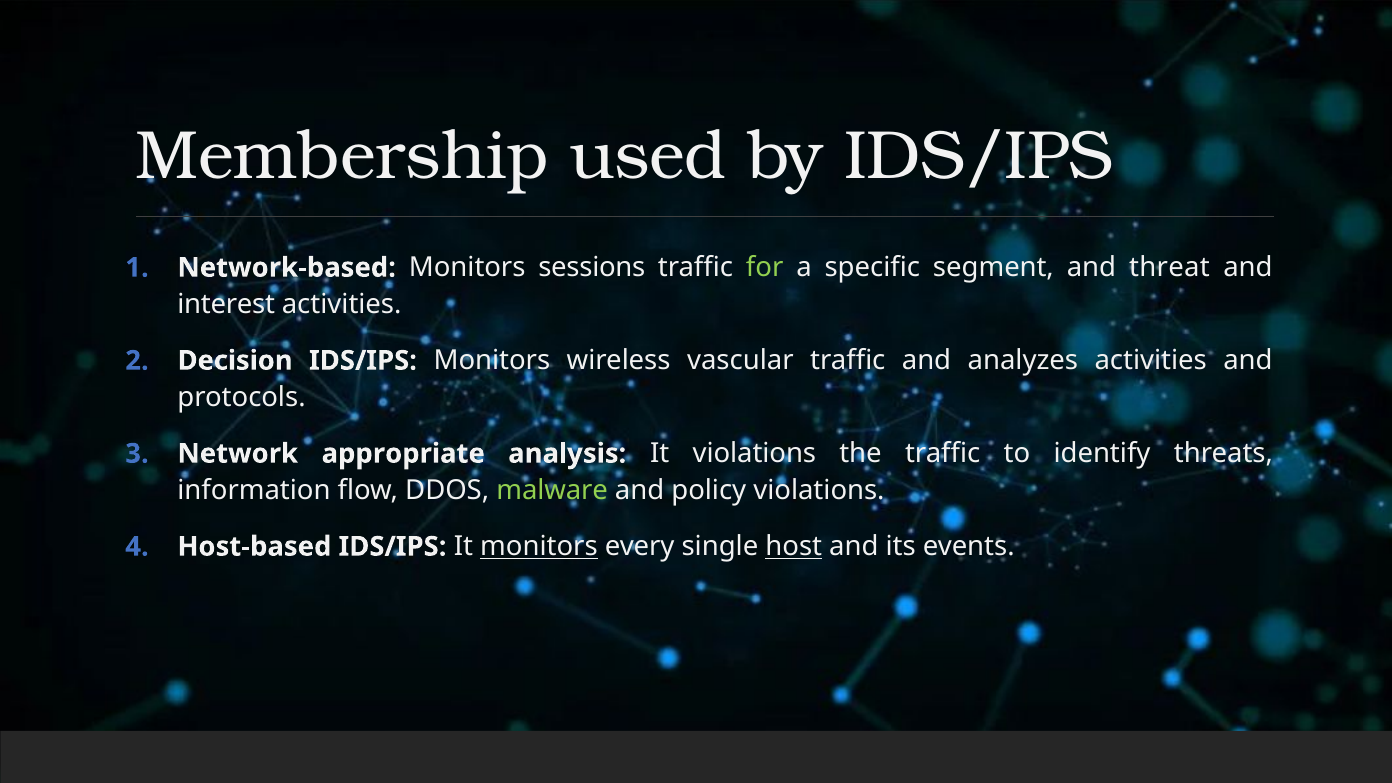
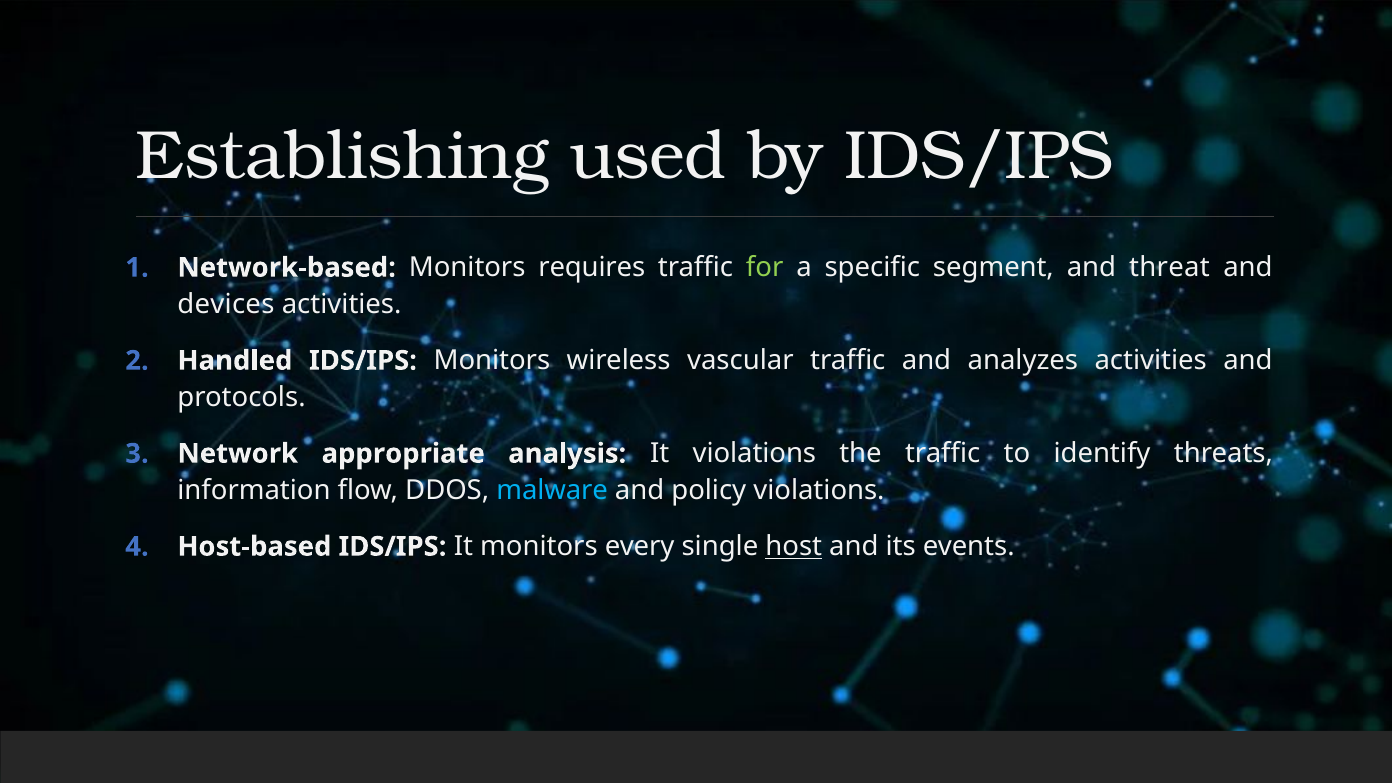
Membership: Membership -> Establishing (342, 156)
sessions: sessions -> requires (592, 268)
interest: interest -> devices (226, 304)
Decision: Decision -> Handled (235, 361)
malware colour: light green -> light blue (552, 490)
monitors underline: present -> none (539, 547)
